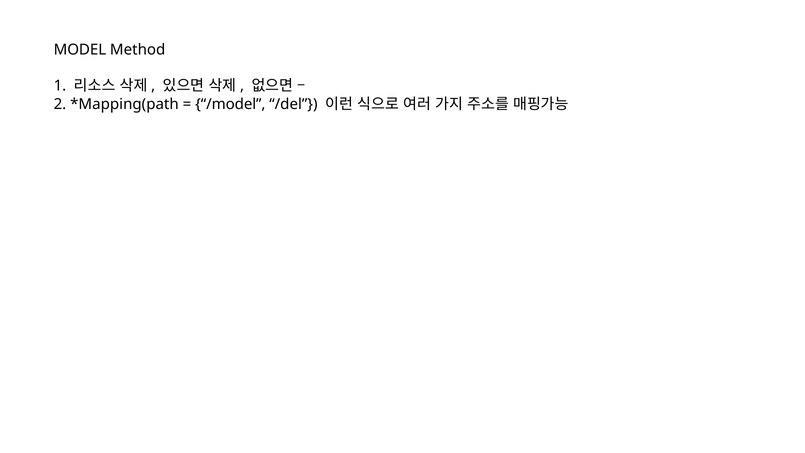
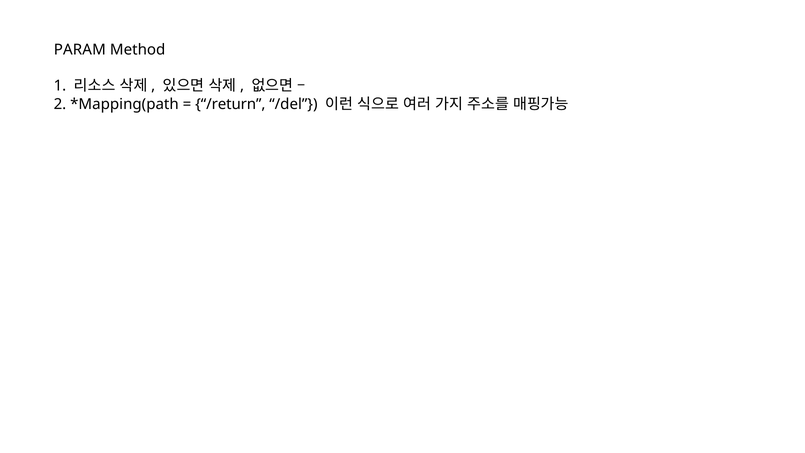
MODEL: MODEL -> PARAM (80, 50)
/model: /model -> /return (230, 104)
